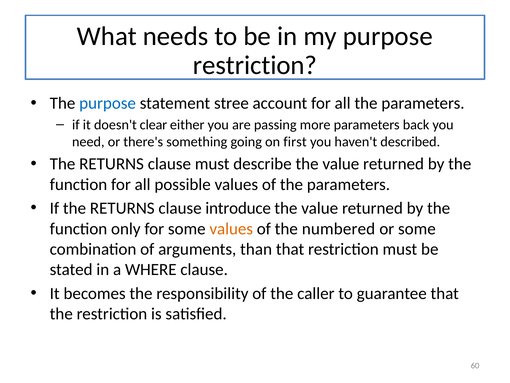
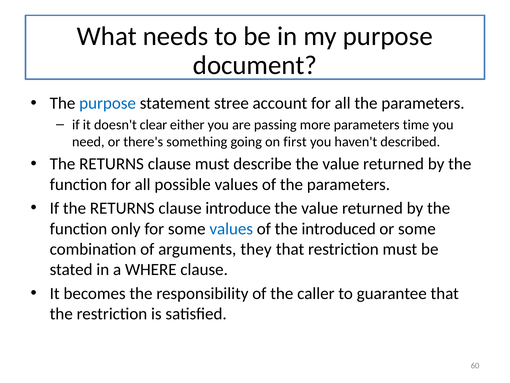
restriction: restriction -> document (255, 65)
back: back -> time (416, 125)
values colour: orange -> blue (231, 228)
numbered: numbered -> introduced (339, 228)
than: than -> they (256, 249)
